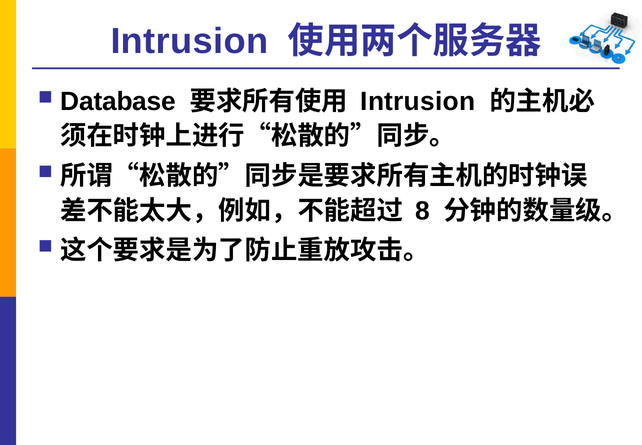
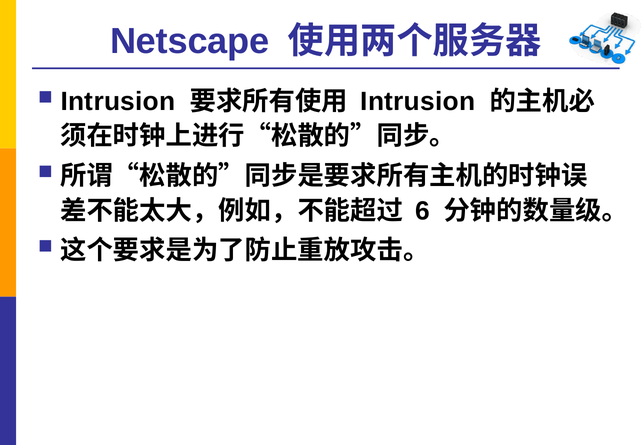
Intrusion: Intrusion -> Netscape (190, 41)
Database: Database -> Intrusion (118, 101)
8: 8 -> 6 (423, 211)
